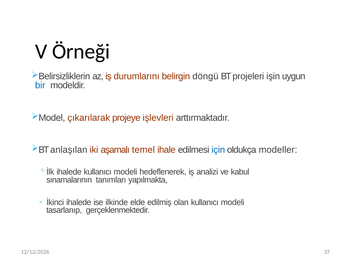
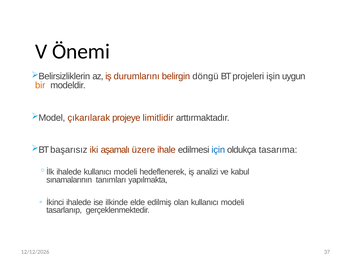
Örneği: Örneği -> Önemi (81, 51)
bir colour: blue -> orange (40, 85)
işlevleri: işlevleri -> limitlidir (158, 117)
anlaşılan: anlaşılan -> başarısız (69, 149)
temel: temel -> üzere (143, 149)
modeller: modeller -> tasarıma (278, 149)
